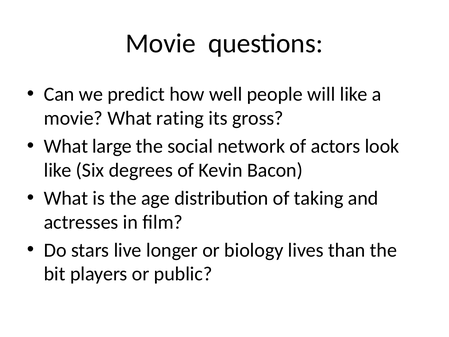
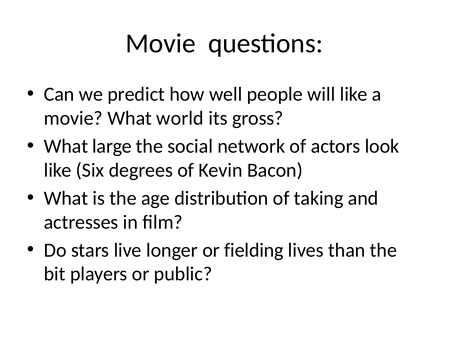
rating: rating -> world (180, 118)
biology: biology -> fielding (254, 250)
